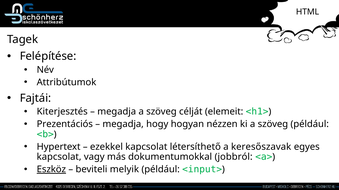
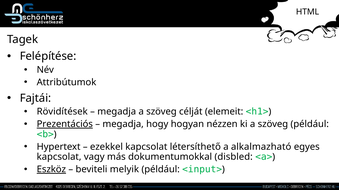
Kiterjesztés: Kiterjesztés -> Rövidítések (62, 112)
Prezentációs underline: none -> present (65, 125)
keresőszavak: keresőszavak -> alkalmazható (261, 147)
jobbról: jobbról -> disbled (234, 157)
